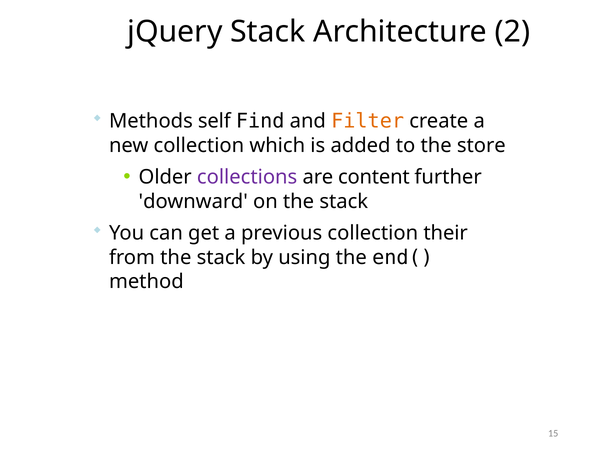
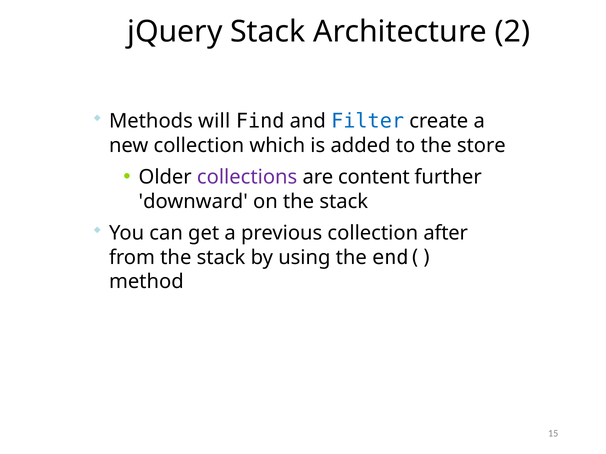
self: self -> will (214, 121)
Filter colour: orange -> blue (368, 121)
their: their -> after (446, 233)
